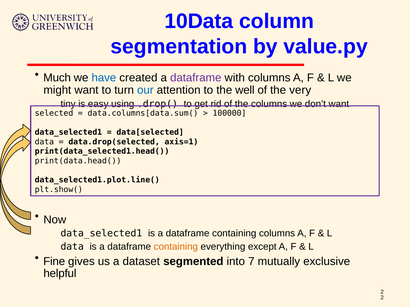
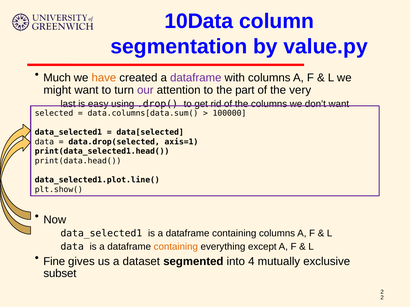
have colour: blue -> orange (104, 78)
our colour: blue -> purple (145, 90)
well: well -> part (245, 90)
tiny: tiny -> last (68, 104)
7: 7 -> 4 (251, 262)
helpful: helpful -> subset (60, 274)
